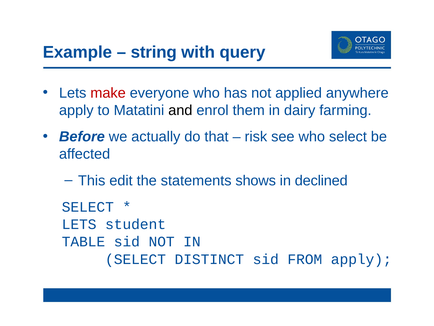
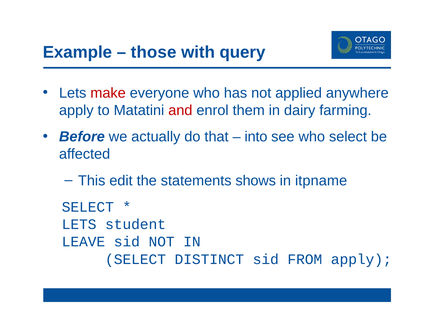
string: string -> those (154, 52)
and colour: black -> red (180, 110)
risk: risk -> into (256, 137)
declined: declined -> itpname (321, 180)
TABLE: TABLE -> LEAVE (83, 241)
